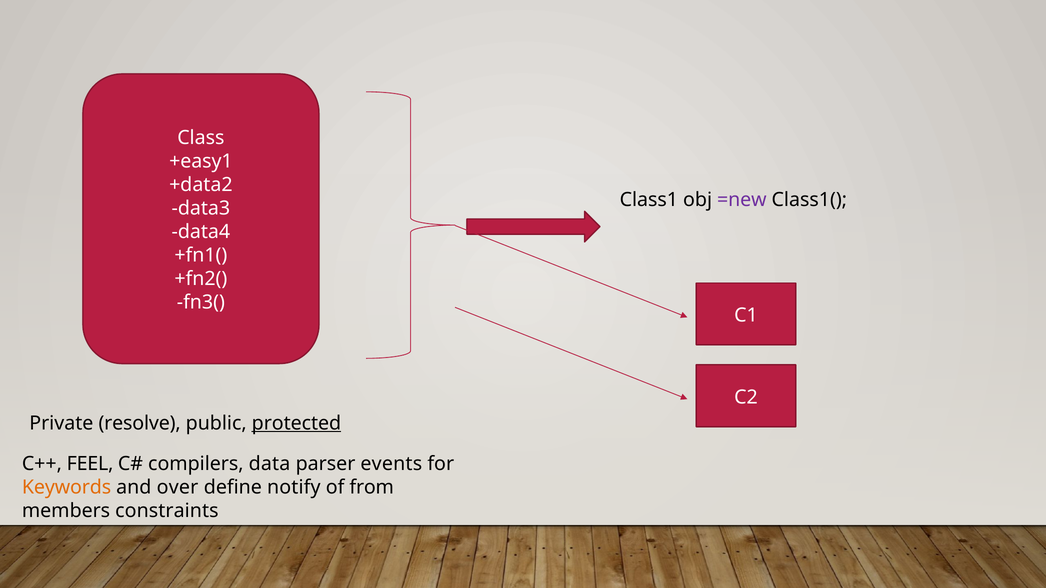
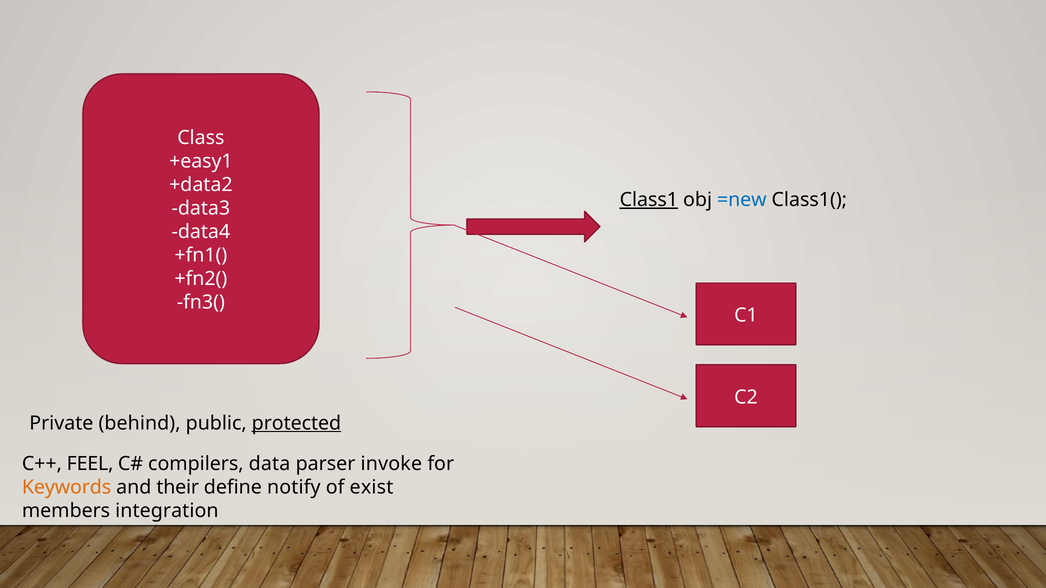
Class1 underline: none -> present (649, 200)
=new colour: purple -> blue (742, 200)
resolve: resolve -> behind (140, 423)
events: events -> invoke (391, 464)
over: over -> their (178, 488)
from: from -> exist (371, 488)
constraints: constraints -> integration (167, 511)
